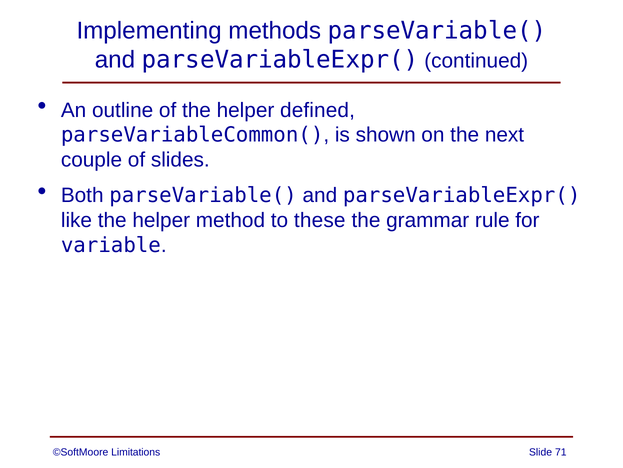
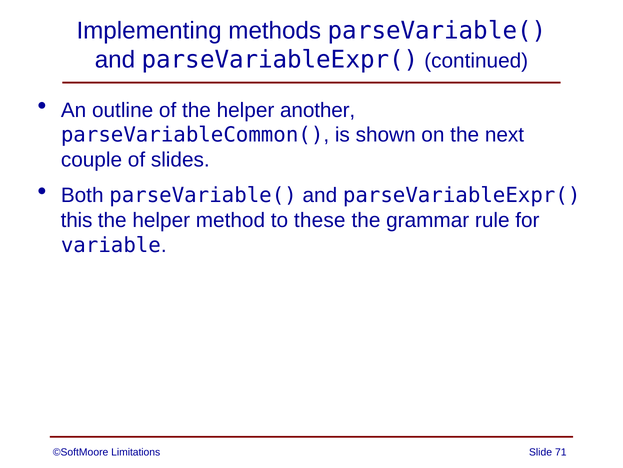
defined: defined -> another (318, 110)
like: like -> this (77, 220)
